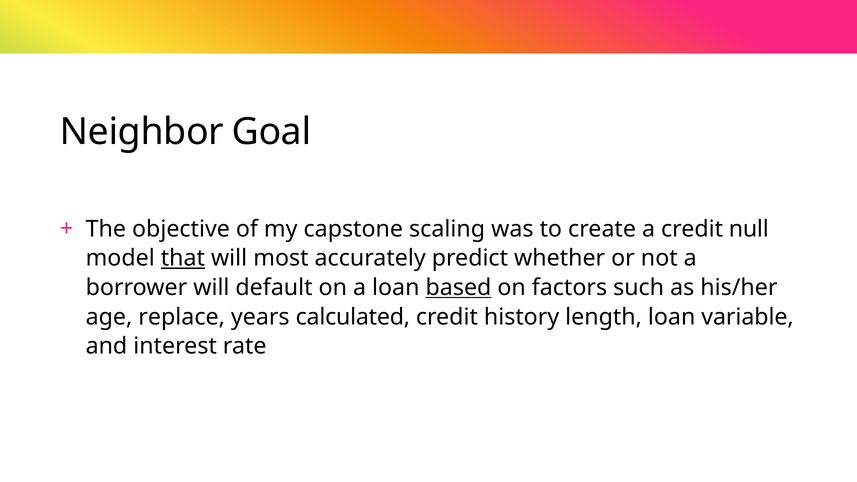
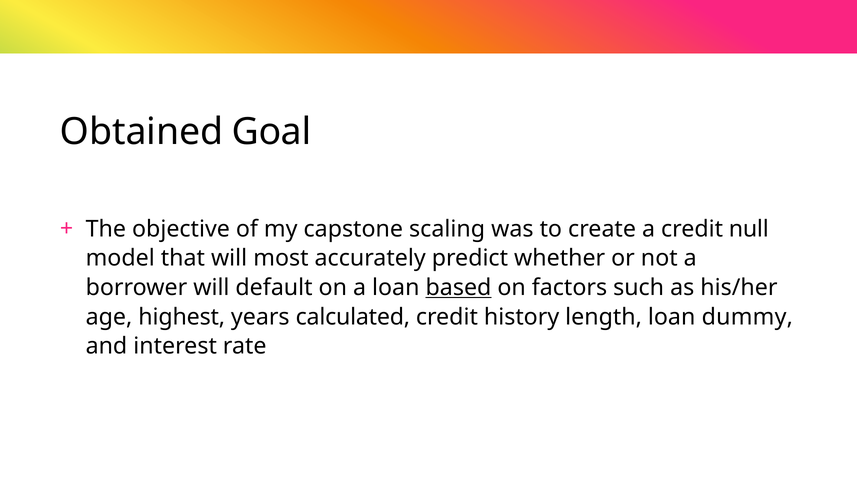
Neighbor: Neighbor -> Obtained (142, 132)
that underline: present -> none (183, 258)
replace: replace -> highest (182, 317)
variable: variable -> dummy (747, 317)
